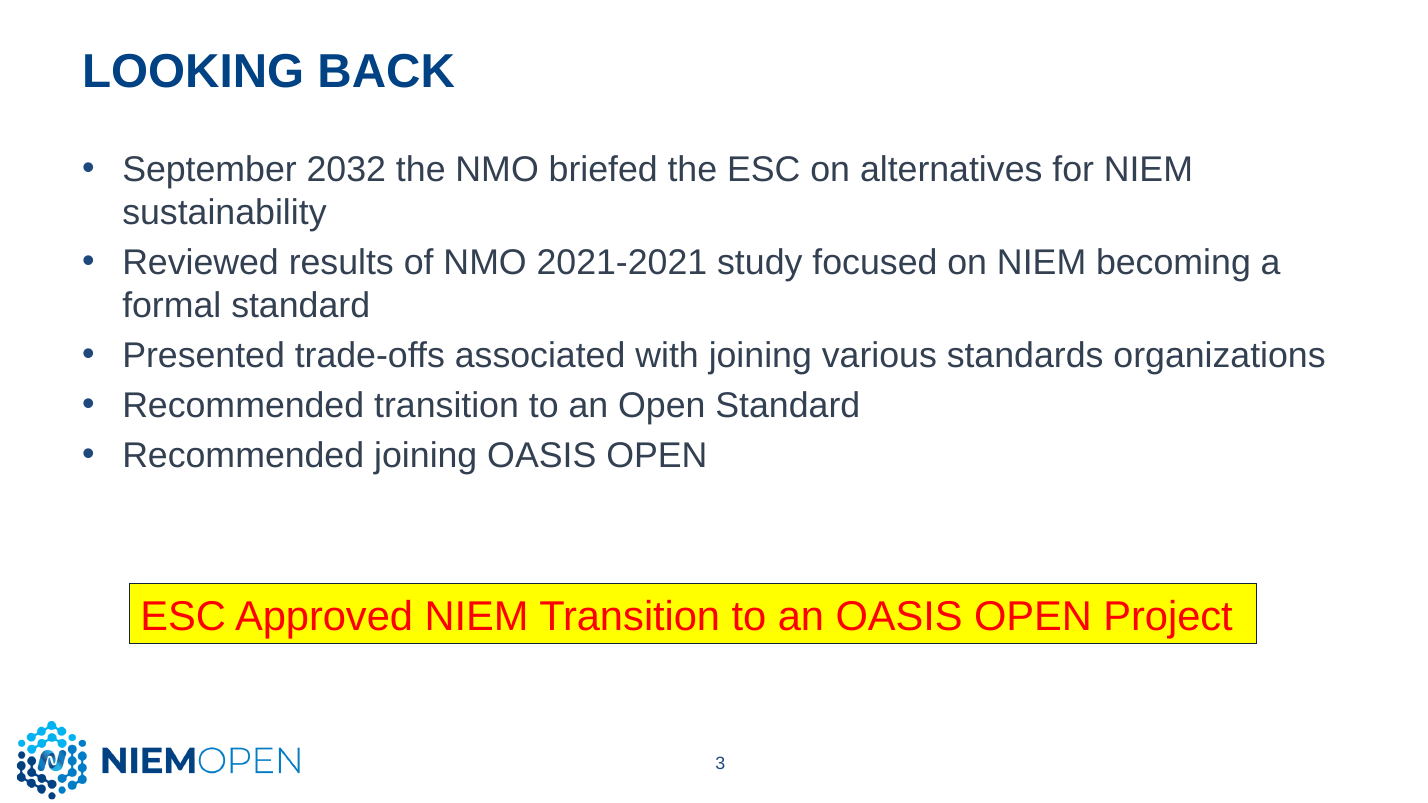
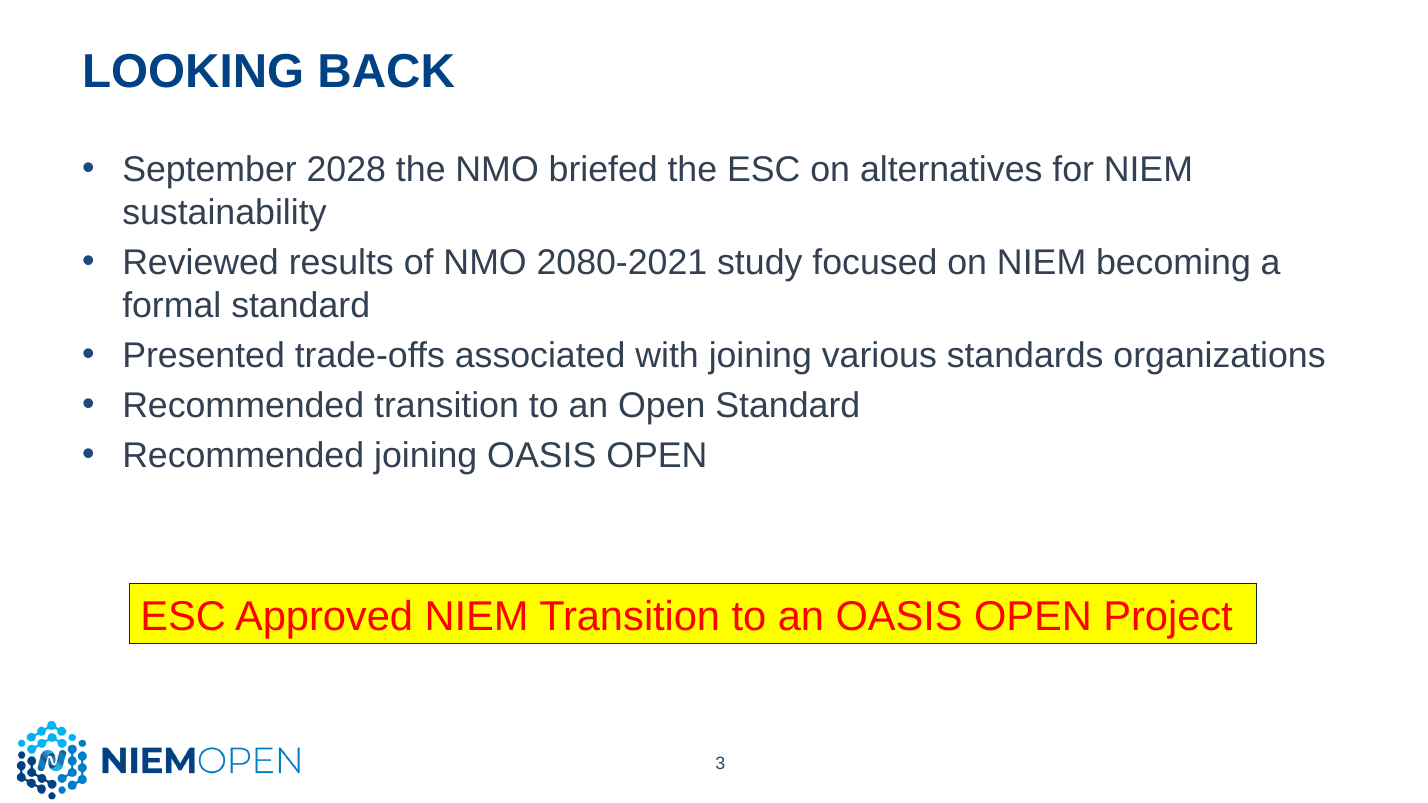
2032: 2032 -> 2028 (346, 170)
2021-2021: 2021-2021 -> 2080-2021 (622, 263)
